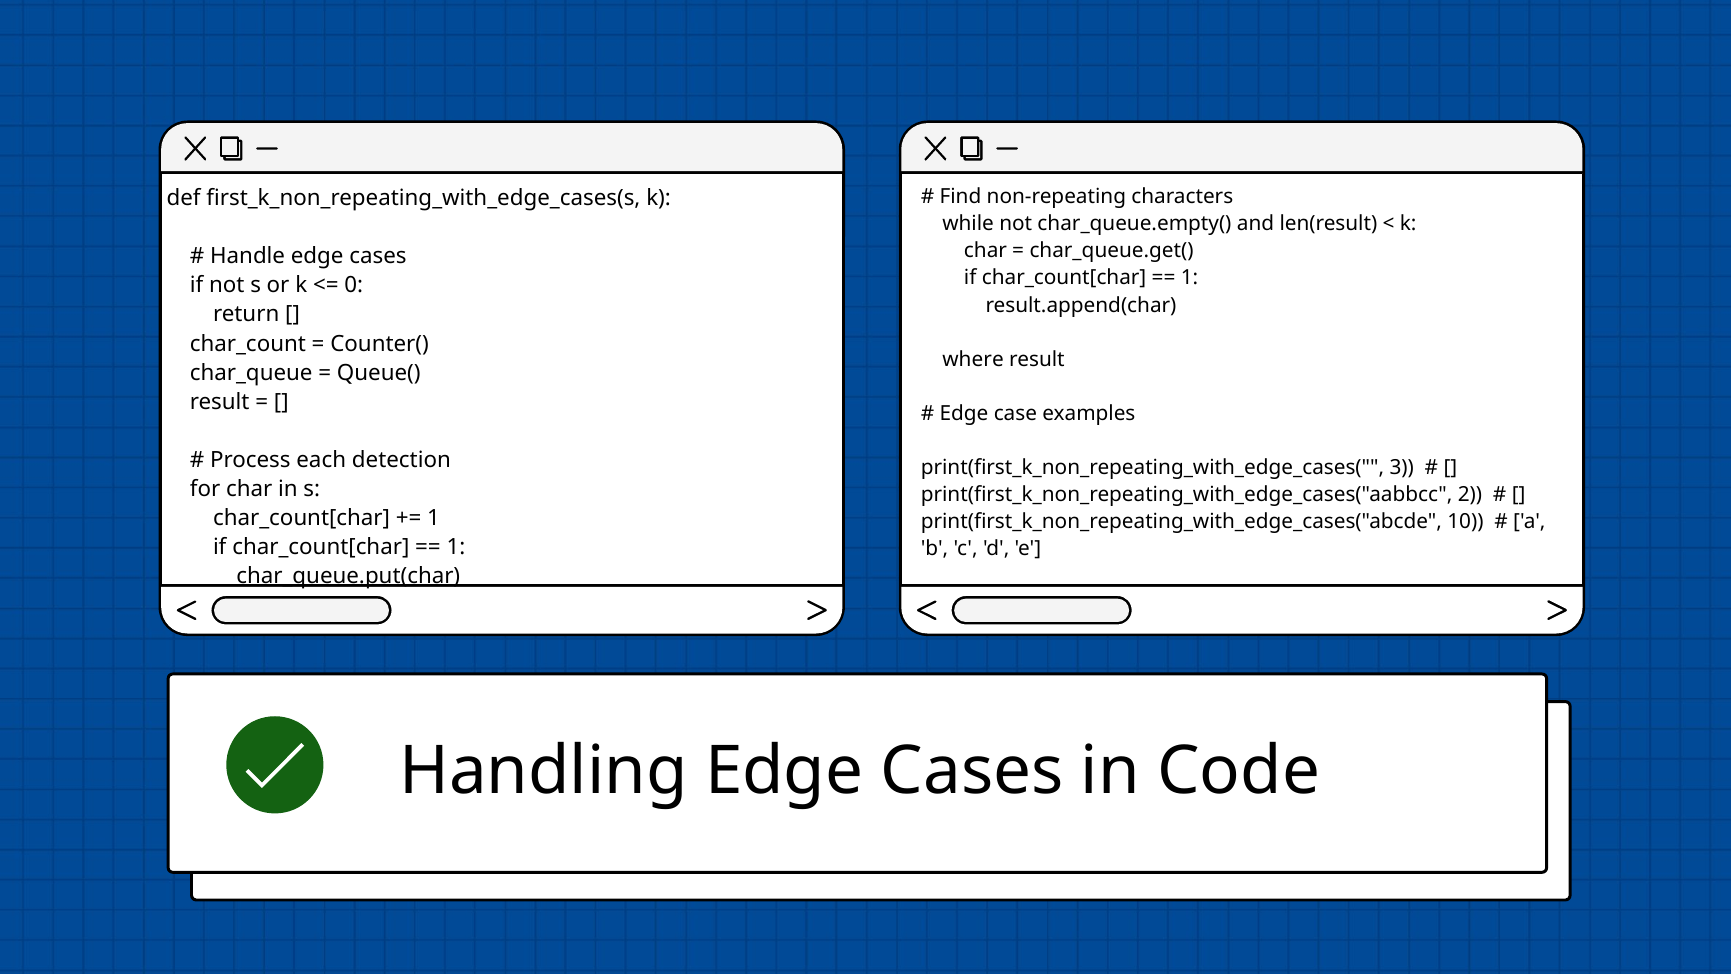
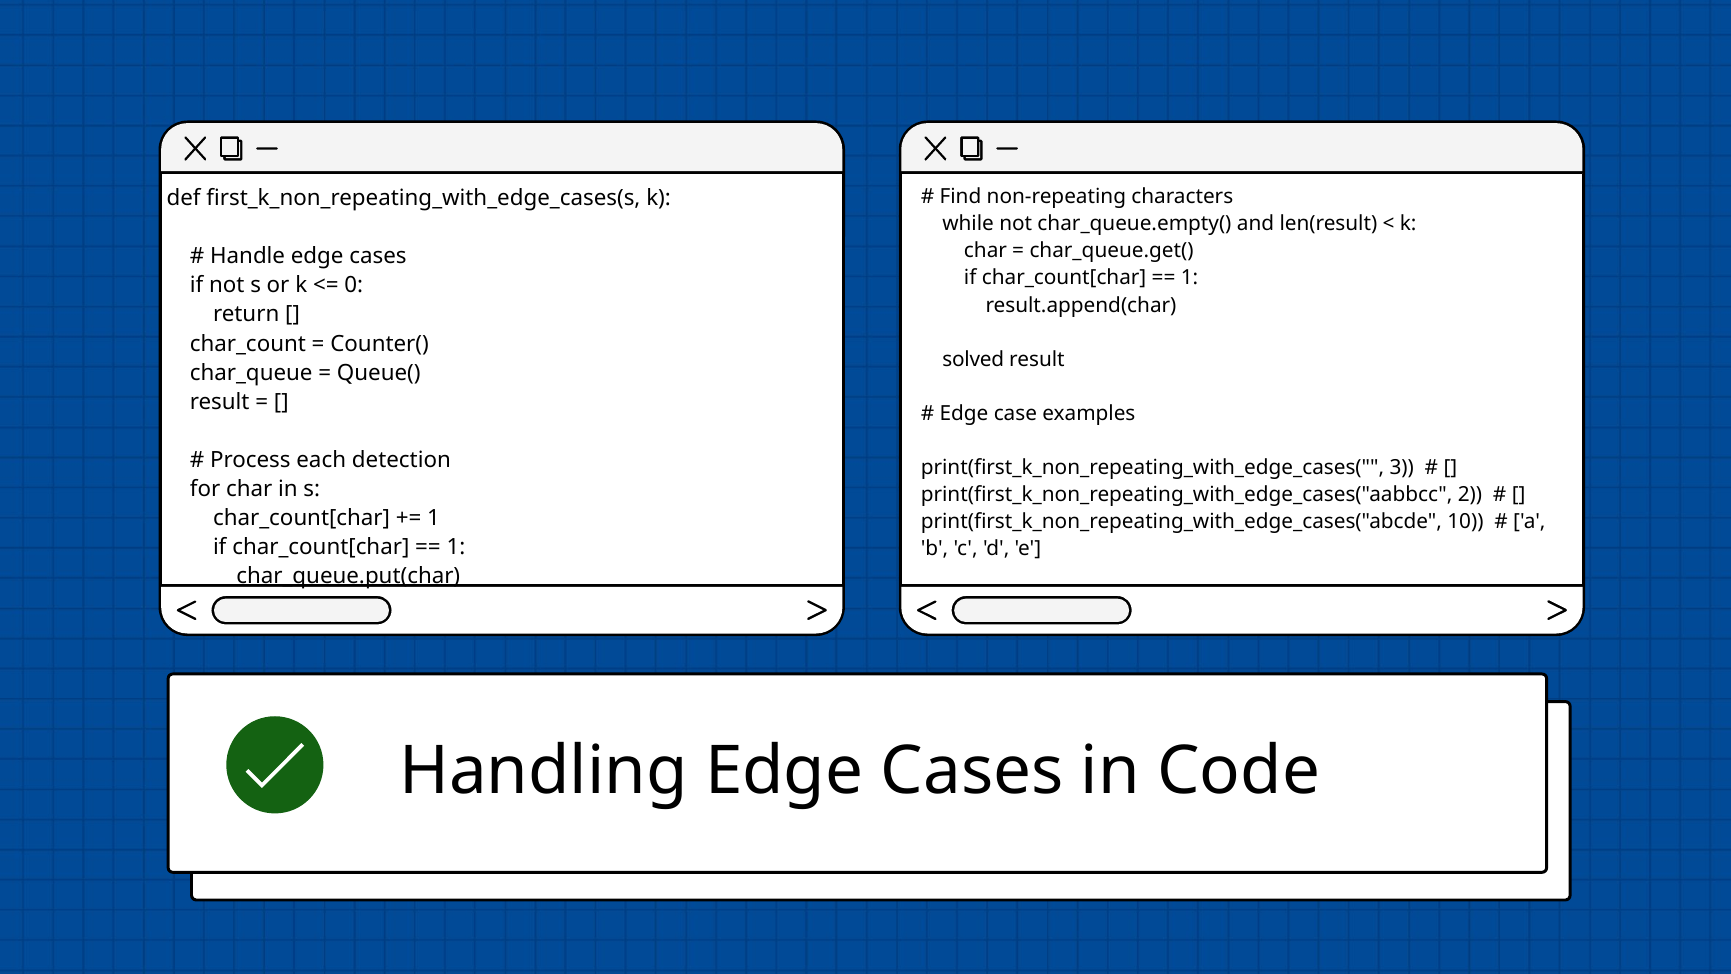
where: where -> solved (973, 359)
